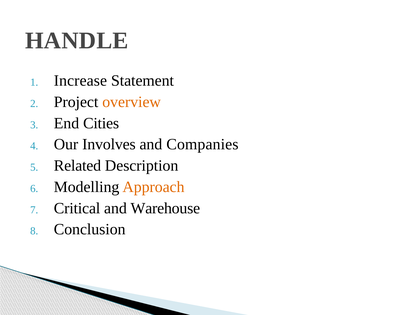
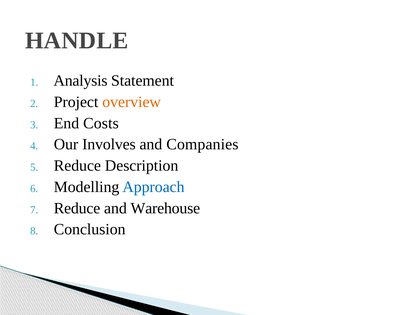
Increase: Increase -> Analysis (81, 81)
Cities: Cities -> Costs (101, 123)
Related: Related -> Reduce (77, 166)
Approach colour: orange -> blue (153, 187)
Critical: Critical -> Reduce (77, 208)
